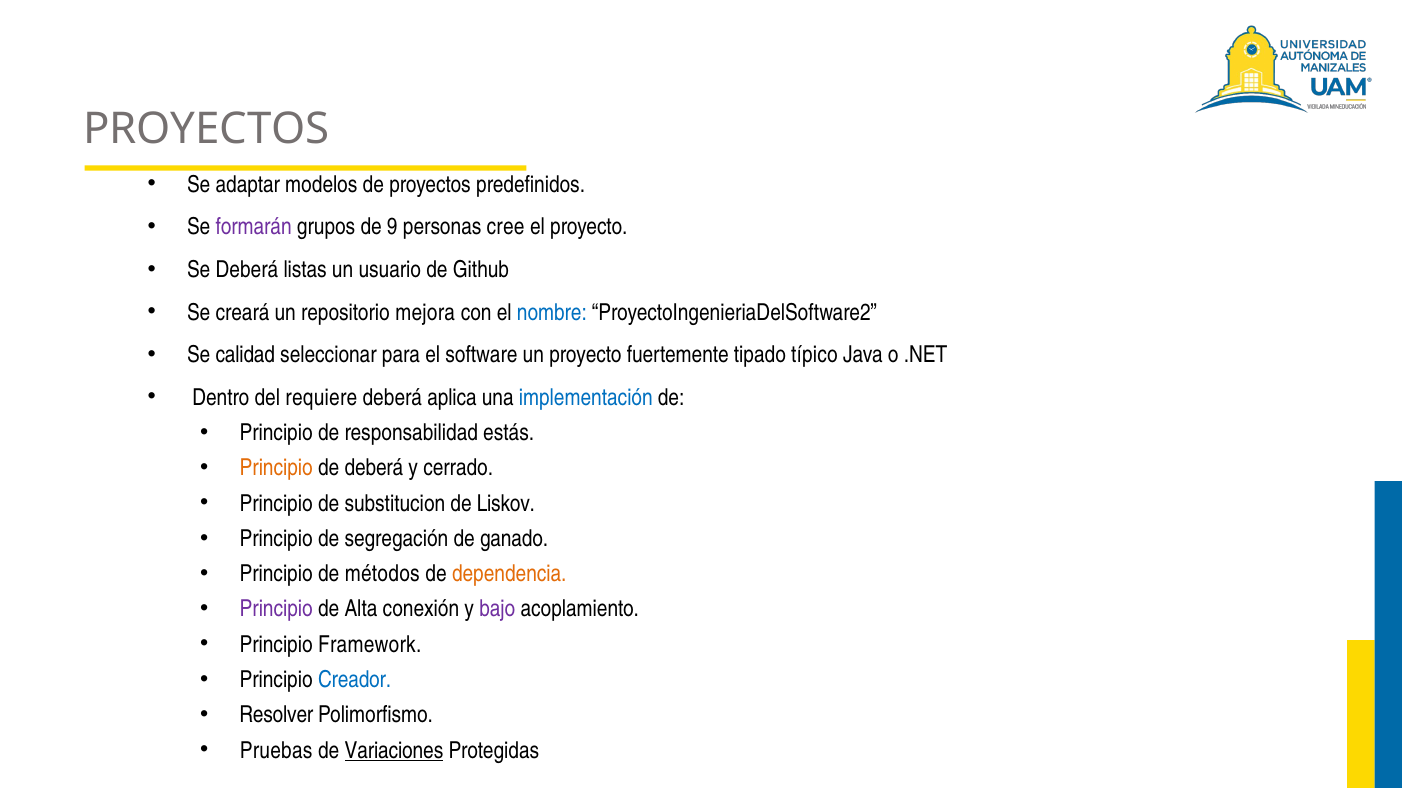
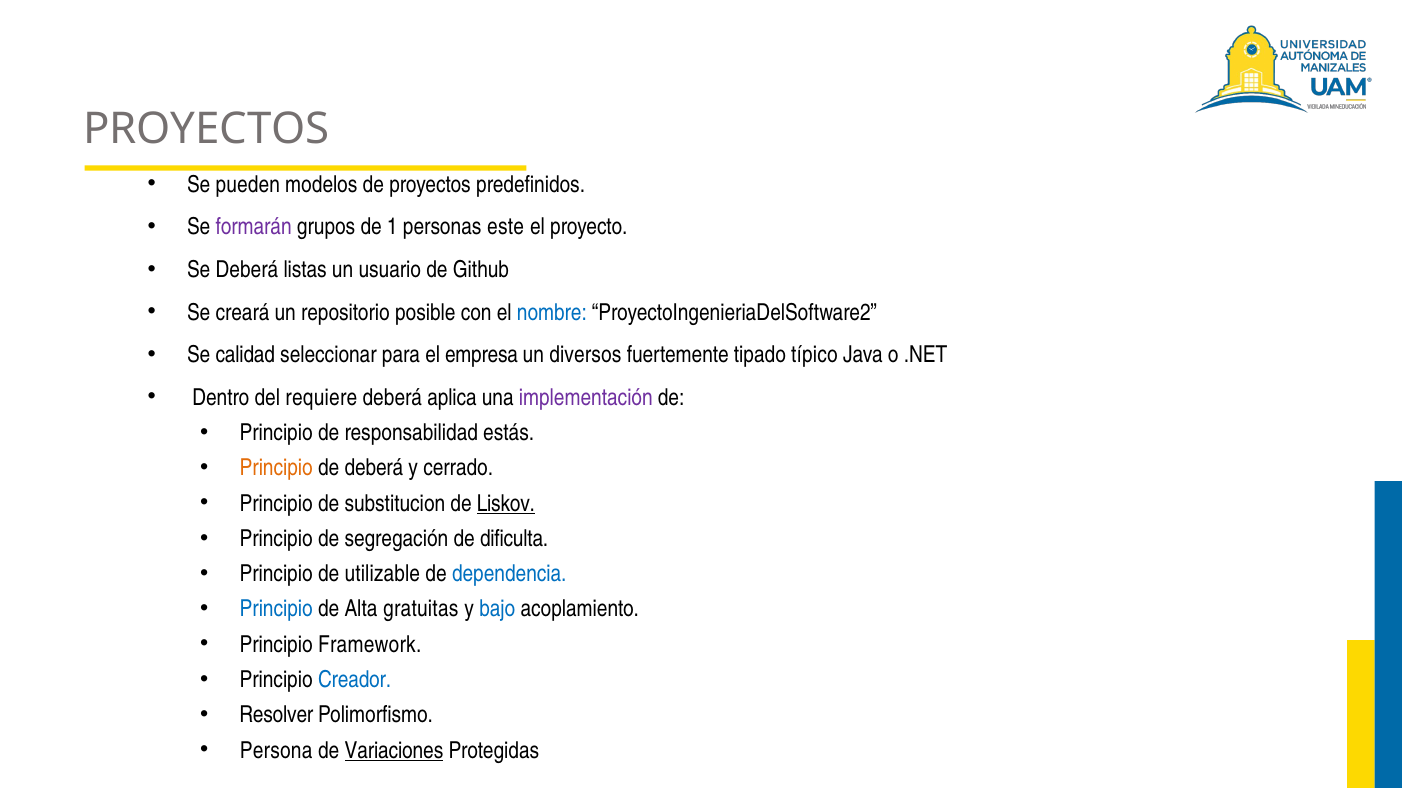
adaptar: adaptar -> pueden (248, 185)
9: 9 -> 1 (392, 227)
cree: cree -> este (506, 227)
mejora: mejora -> posible (425, 313)
software: software -> empresa (482, 355)
un proyecto: proyecto -> diversos (585, 355)
implementación colour: blue -> purple (586, 398)
Liskov underline: none -> present (506, 504)
ganado: ganado -> dificulta (514, 539)
métodos: métodos -> utilizable (382, 574)
dependencia colour: orange -> blue (509, 574)
Principio colour: purple -> blue (276, 610)
conexión: conexión -> gratuitas (421, 610)
bajo colour: purple -> blue (497, 610)
Pruebas: Pruebas -> Persona (276, 751)
